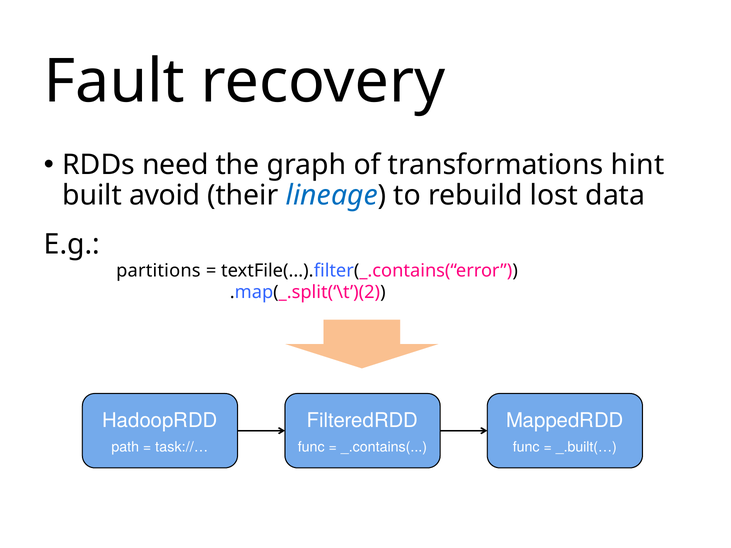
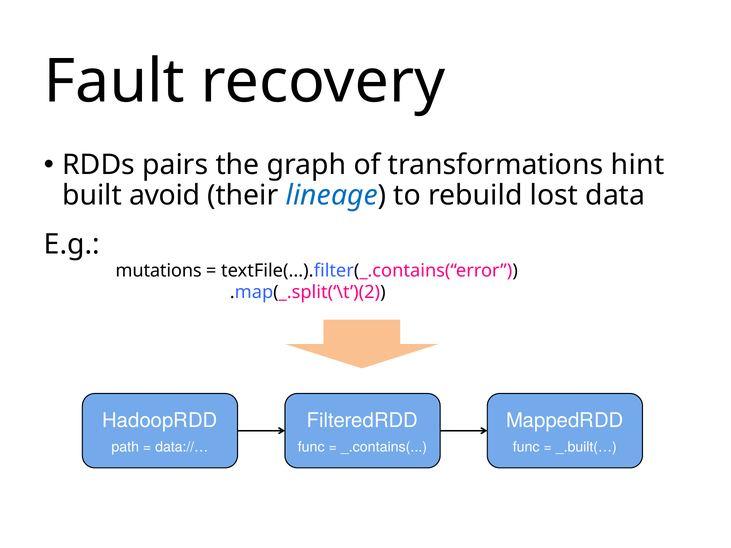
need: need -> pairs (175, 165)
partitions: partitions -> mutations (159, 271)
task://…: task://… -> data://… (182, 447)
